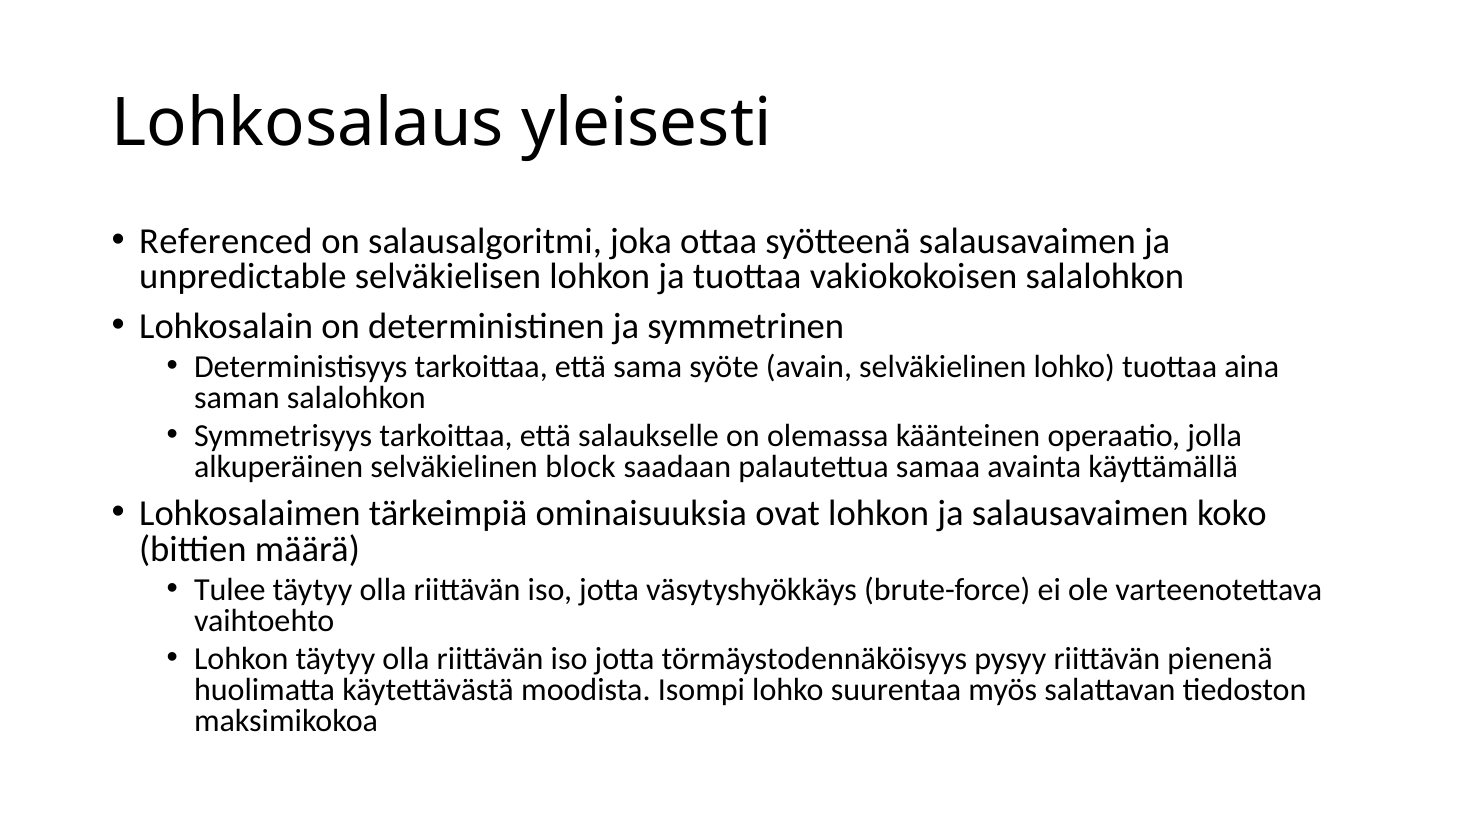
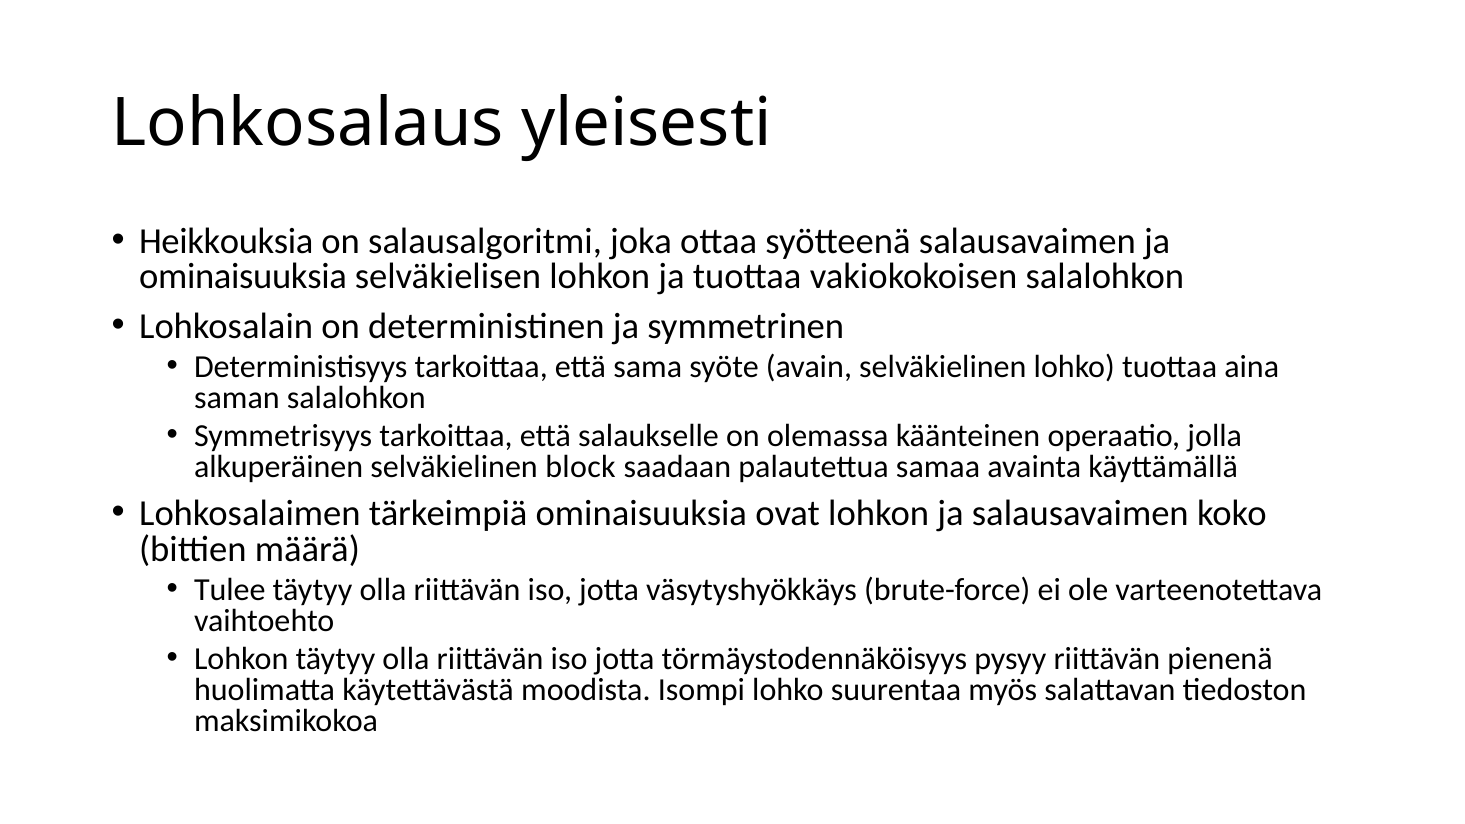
Referenced: Referenced -> Heikkouksia (226, 241)
unpredictable: unpredictable -> ominaisuuksia (243, 277)
